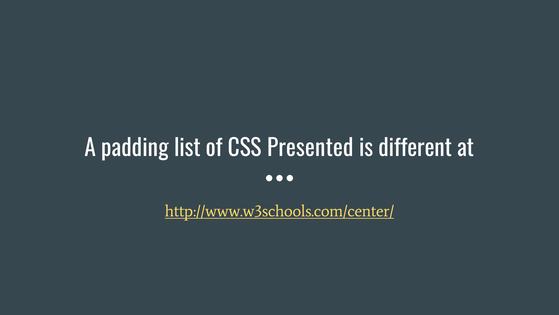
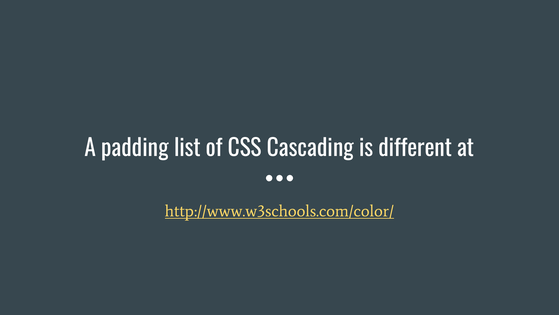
Presented: Presented -> Cascading (310, 148)
http://www.w3schools.com/center/: http://www.w3schools.com/center/ -> http://www.w3schools.com/color/ (279, 211)
